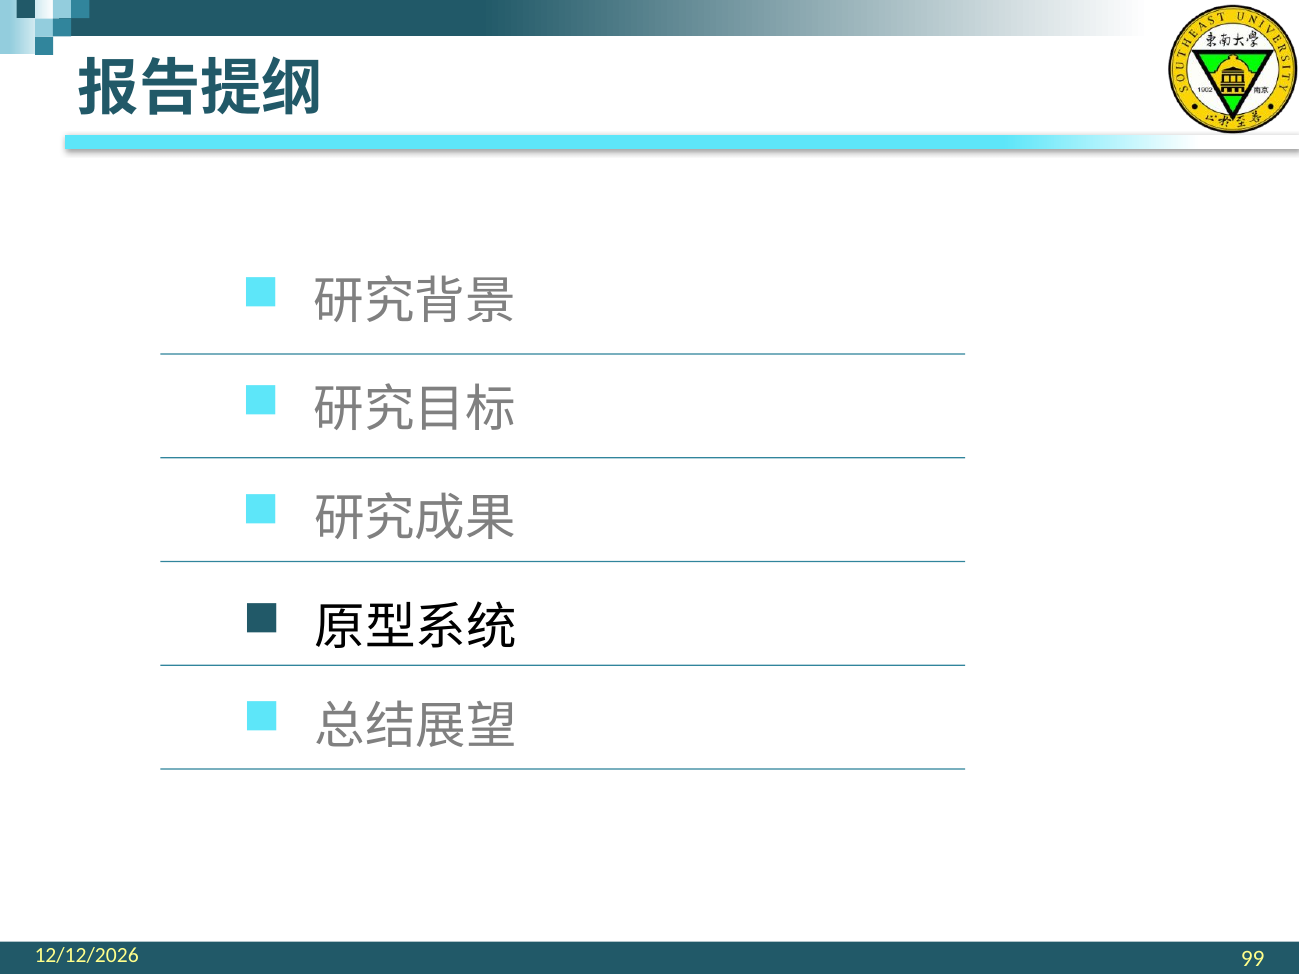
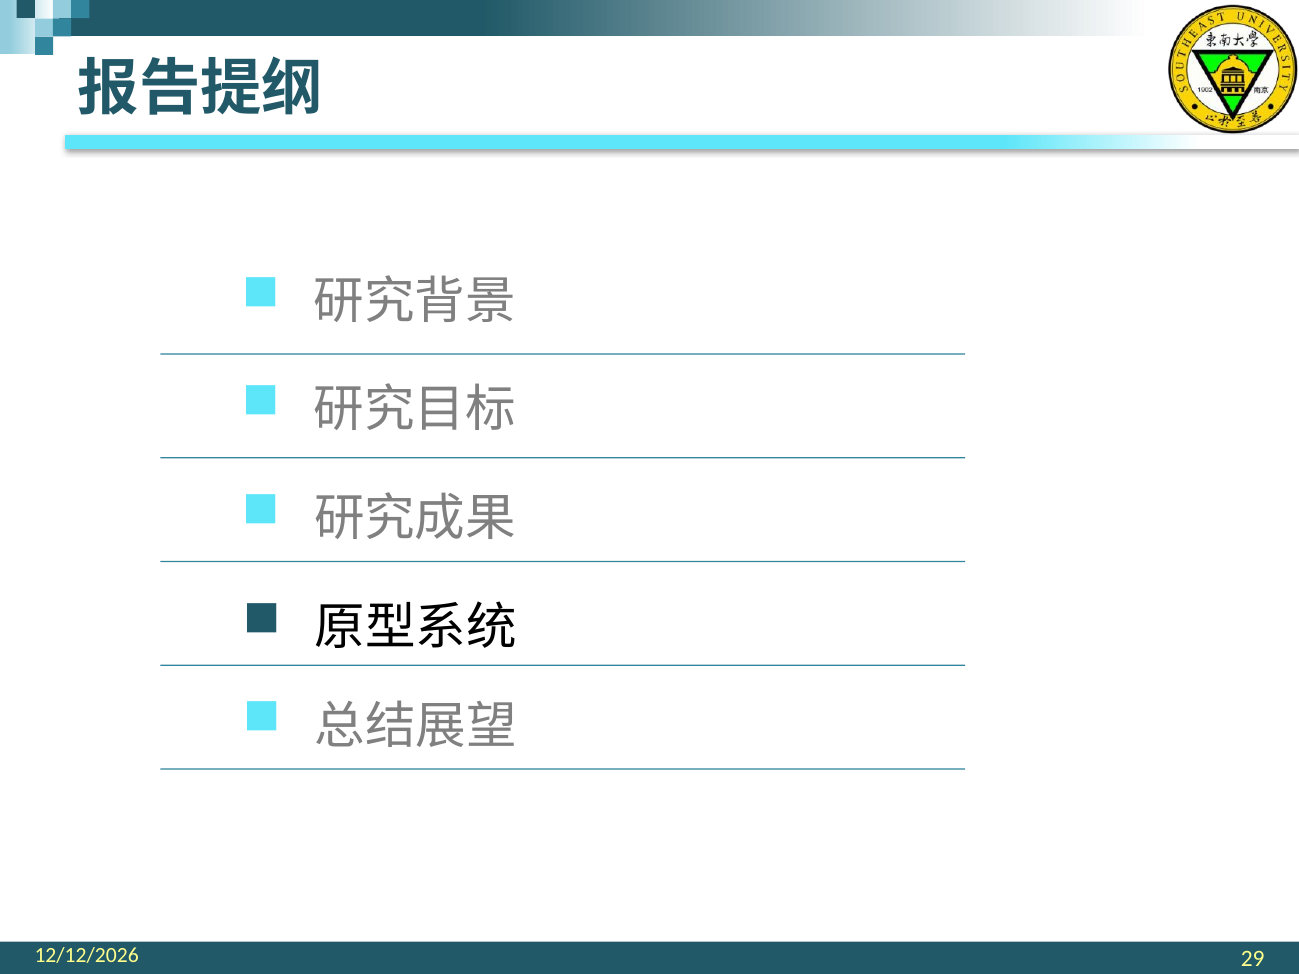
99: 99 -> 29 (1253, 959)
